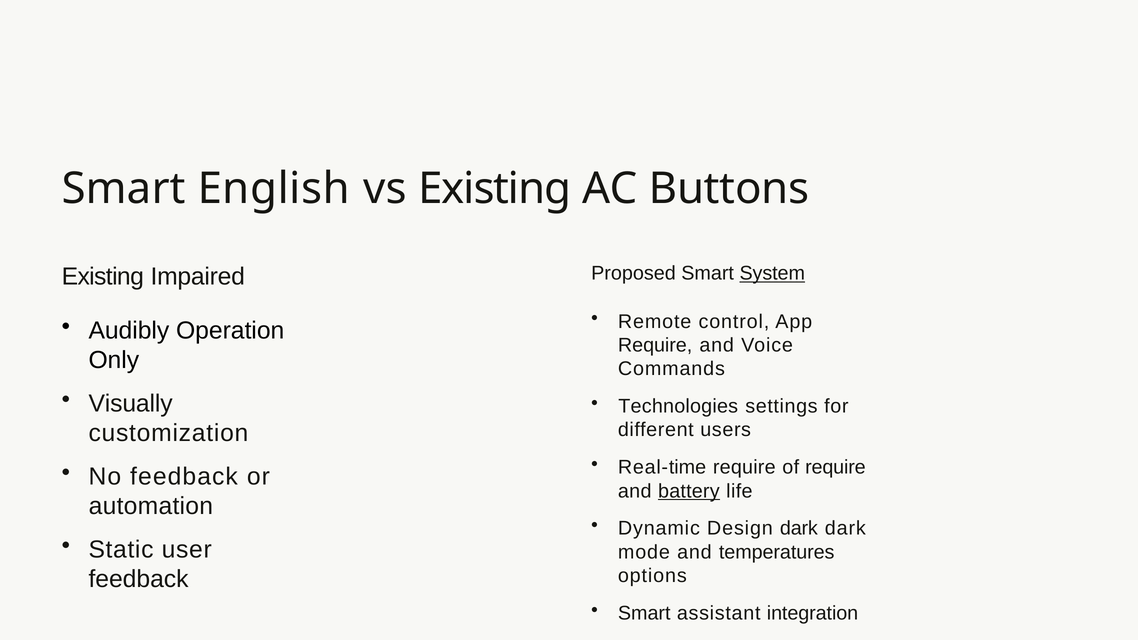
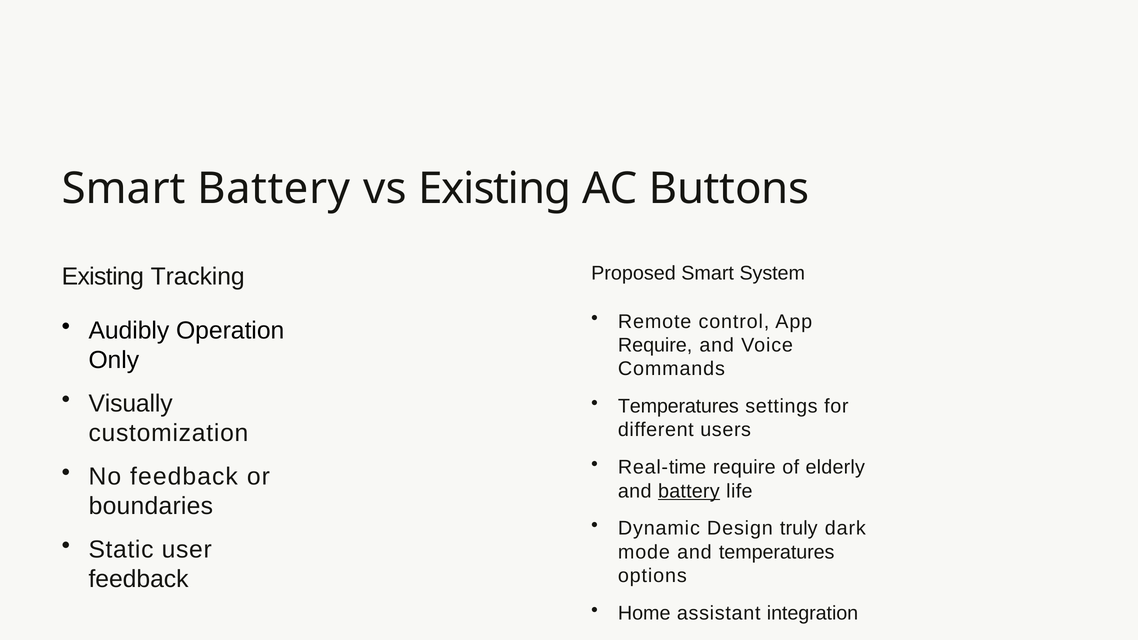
Smart English: English -> Battery (274, 189)
System underline: present -> none (772, 274)
Impaired: Impaired -> Tracking (198, 277)
Technologies: Technologies -> Temperatures (678, 406)
of require: require -> elderly (835, 467)
automation: automation -> boundaries (151, 506)
Design dark: dark -> truly (799, 529)
Smart: Smart -> Home (644, 613)
